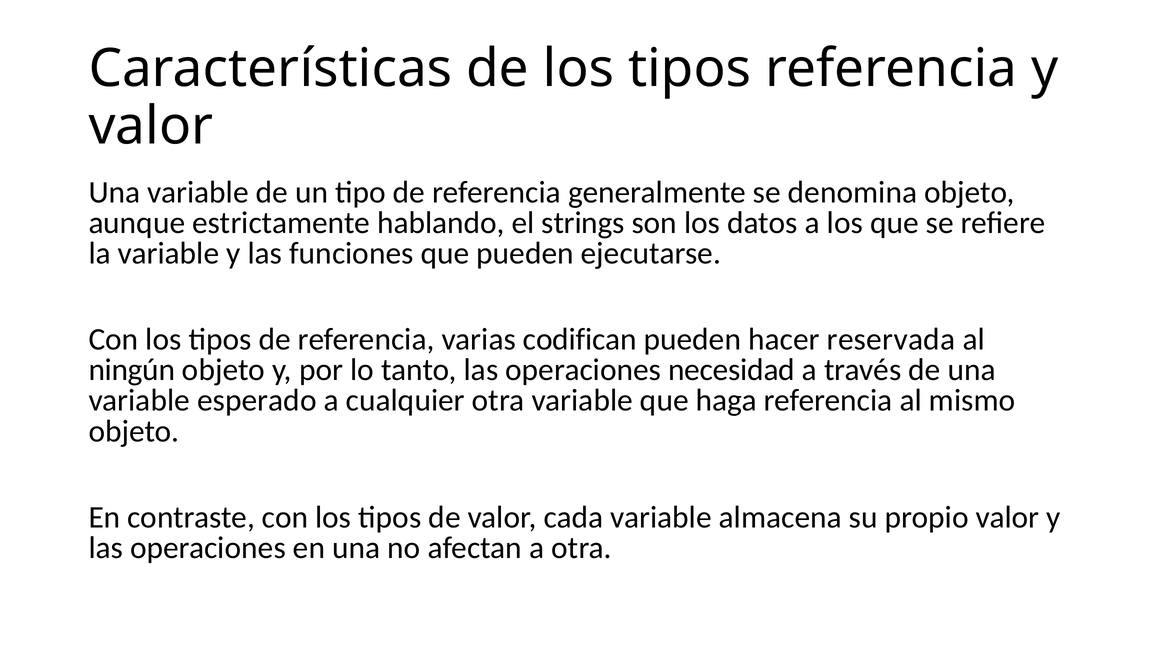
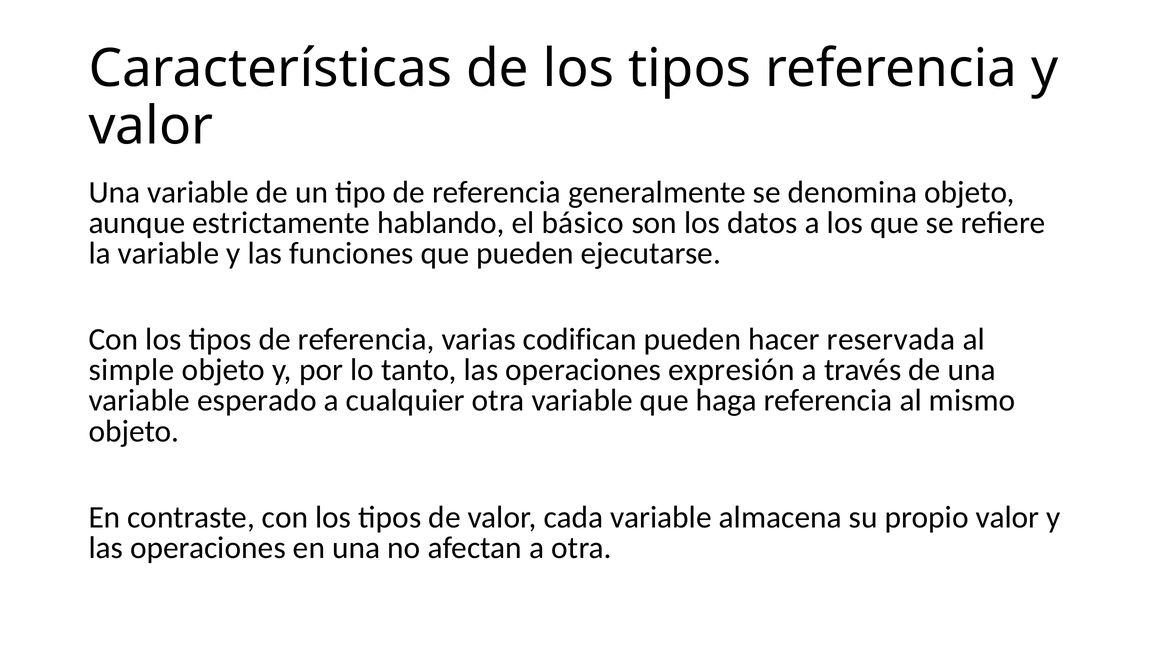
strings: strings -> básico (583, 223)
ningún: ningún -> simple (131, 370)
necesidad: necesidad -> expresión (731, 370)
